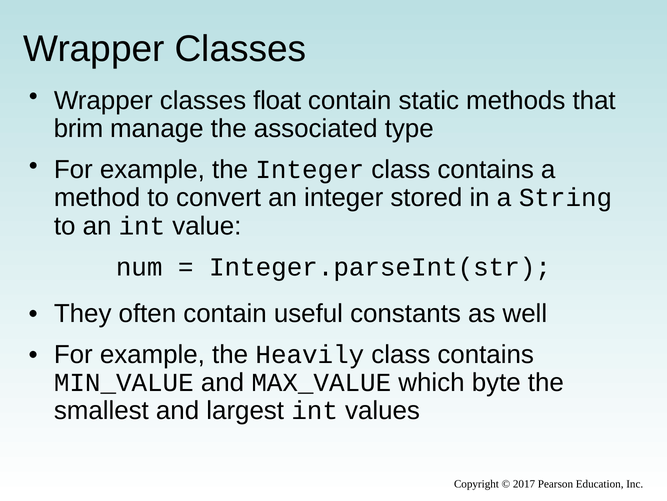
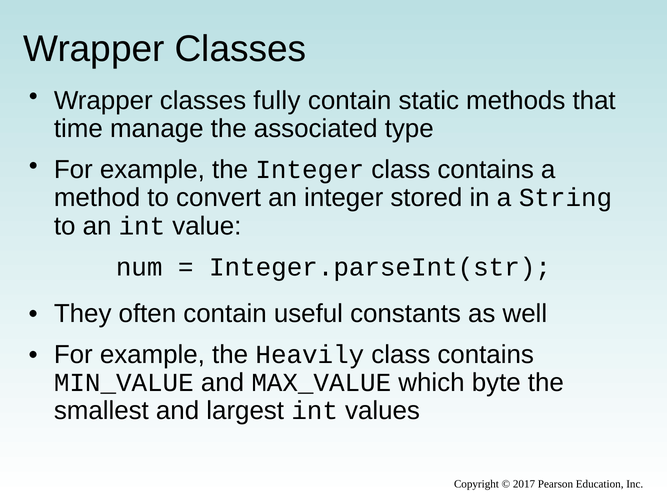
float: float -> fully (277, 101)
brim: brim -> time (78, 129)
